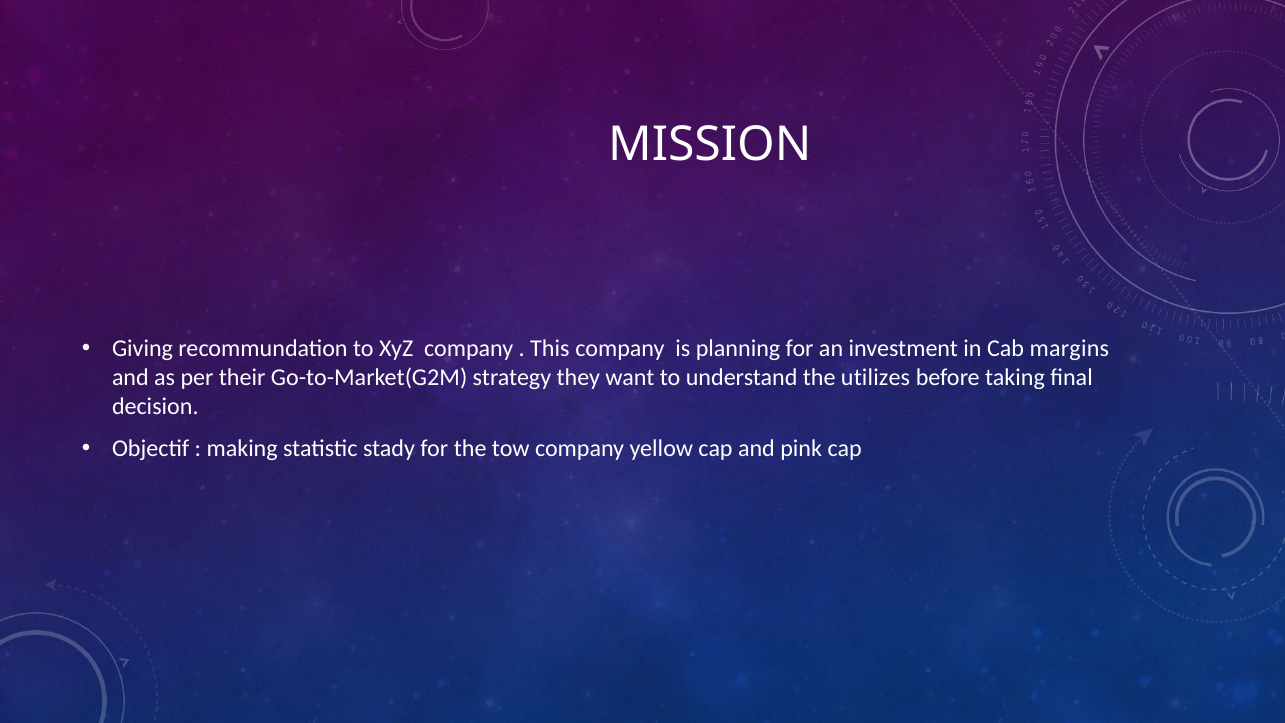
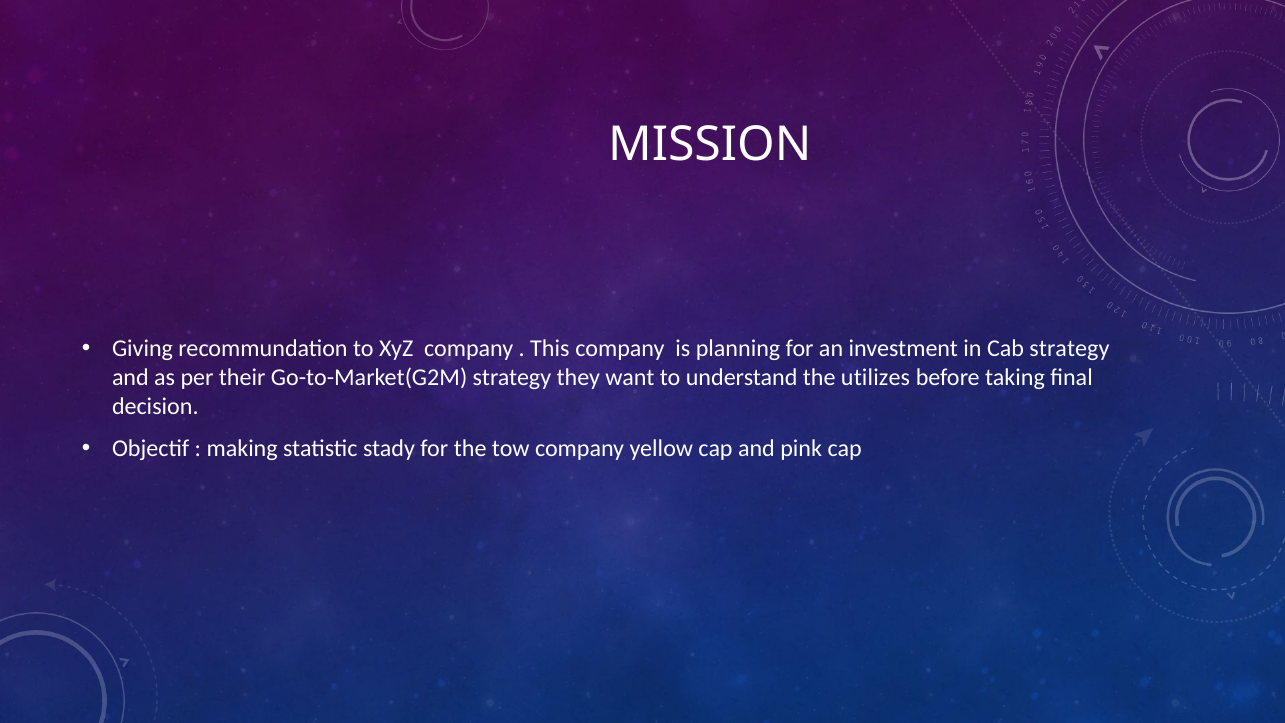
Cab margins: margins -> strategy (1069, 348)
